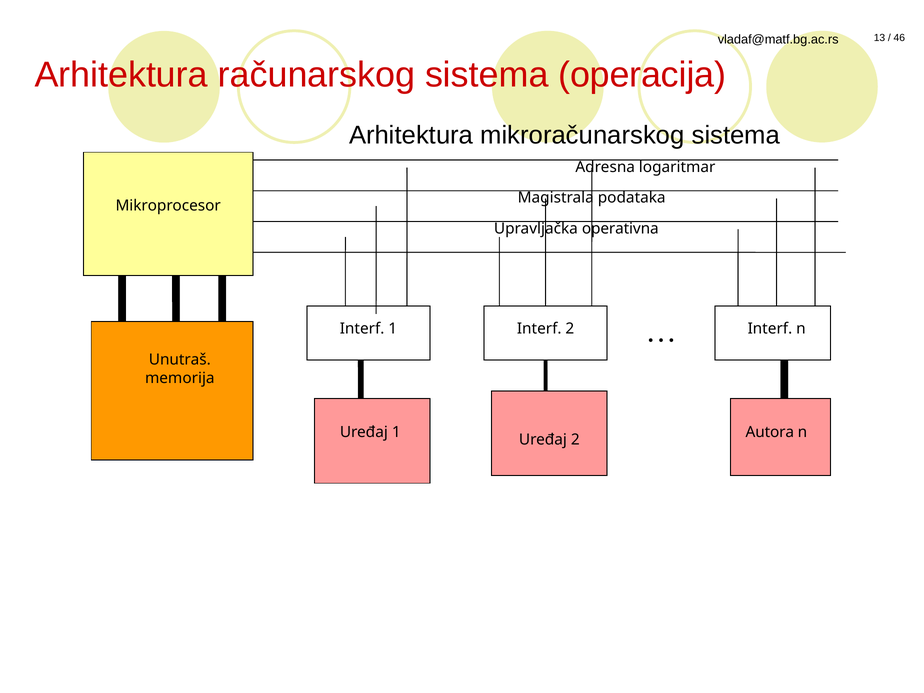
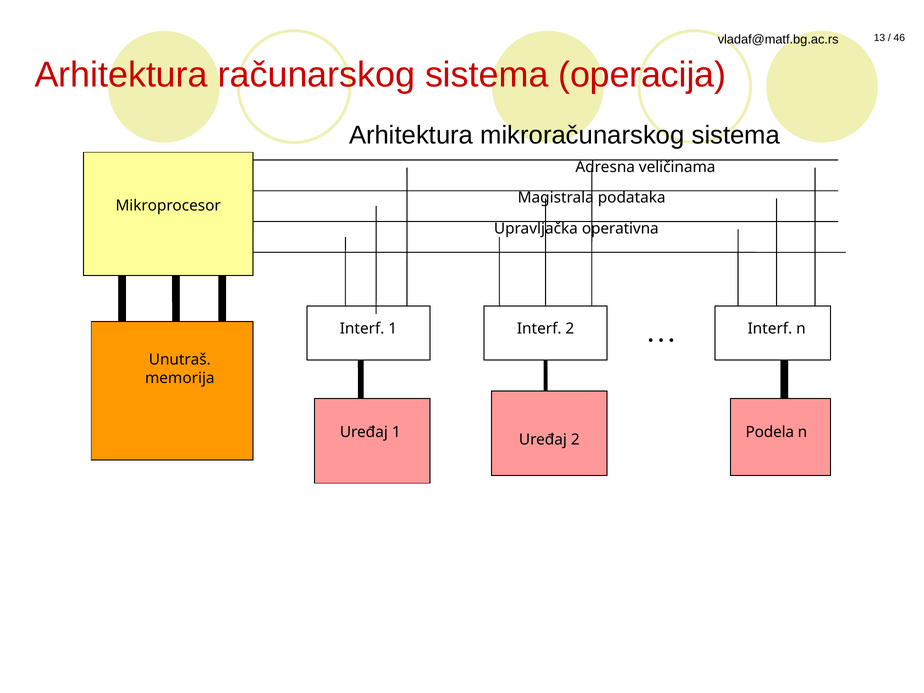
logaritmar: logaritmar -> veličinama (677, 167)
Autora: Autora -> Podela (770, 432)
